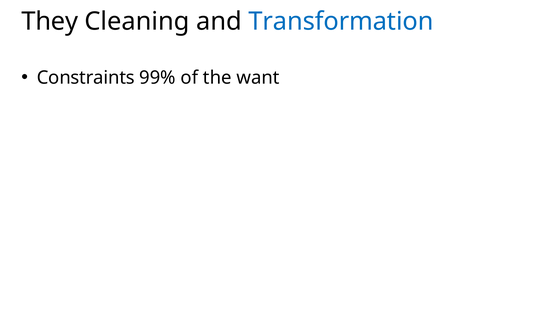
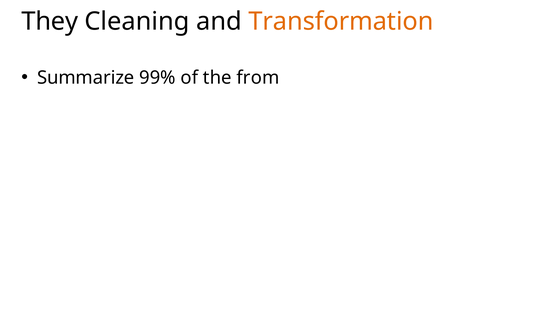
Transformation colour: blue -> orange (341, 22)
Constraints: Constraints -> Summarize (86, 78)
want: want -> from (258, 78)
